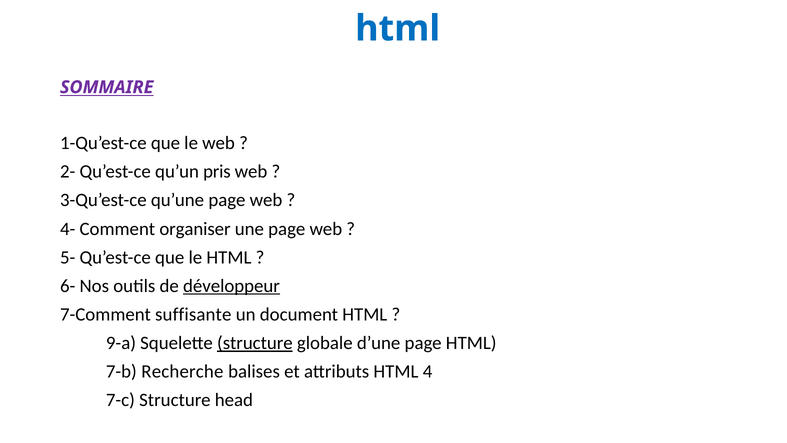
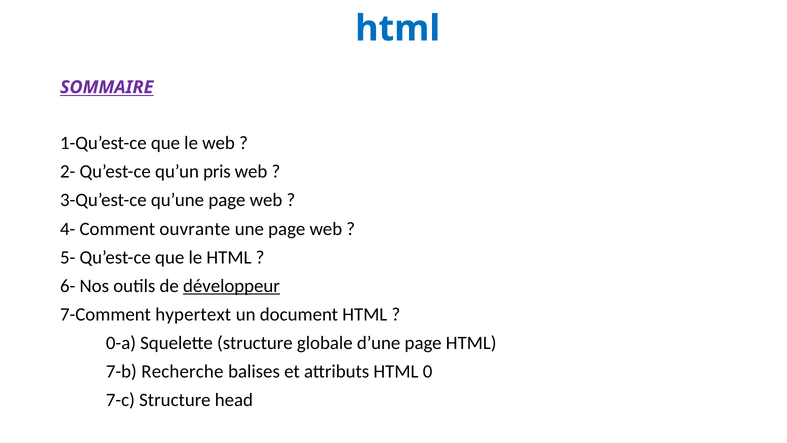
organiser: organiser -> ouvrante (195, 229)
suffisante: suffisante -> hypertext (193, 314)
9-a: 9-a -> 0-a (121, 343)
structure underline: present -> none (255, 343)
4: 4 -> 0 (428, 371)
